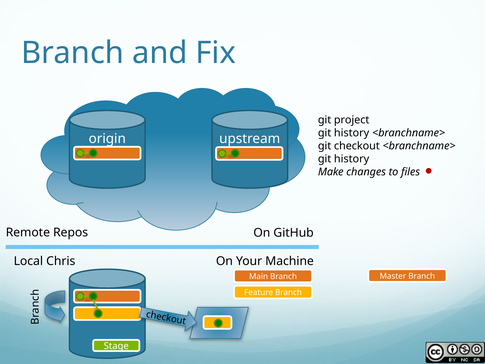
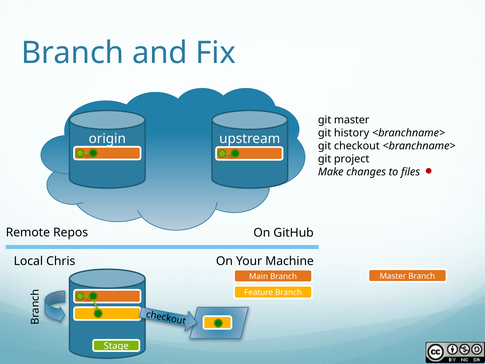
git project: project -> master (352, 120)
history: history -> project (352, 159)
